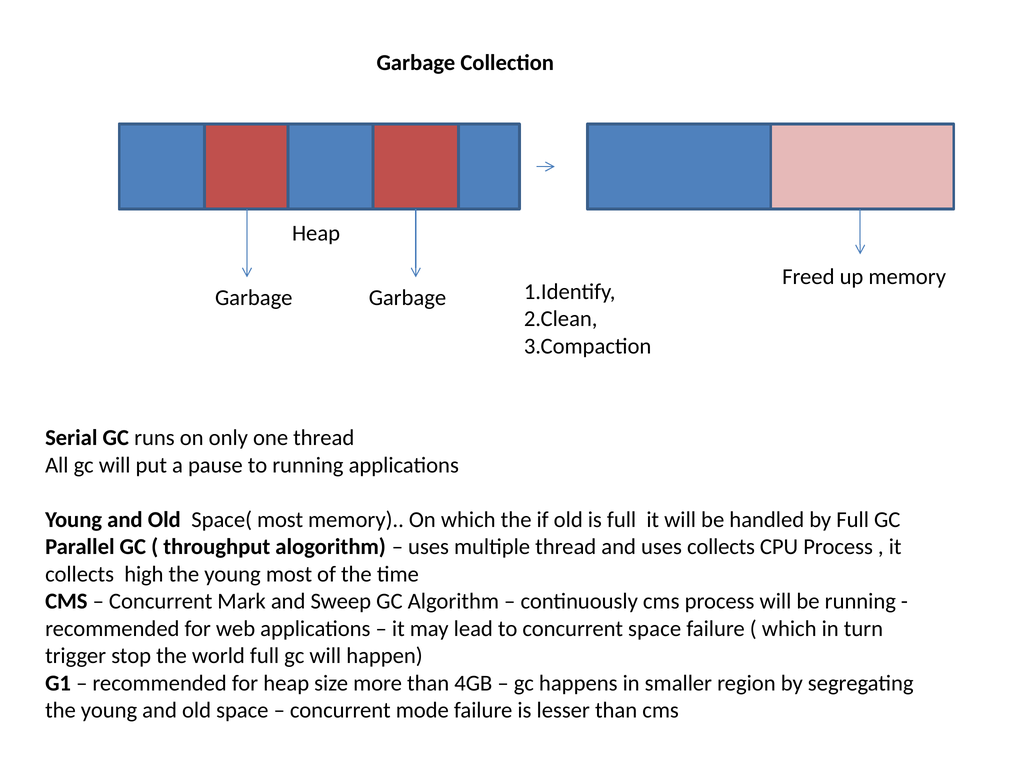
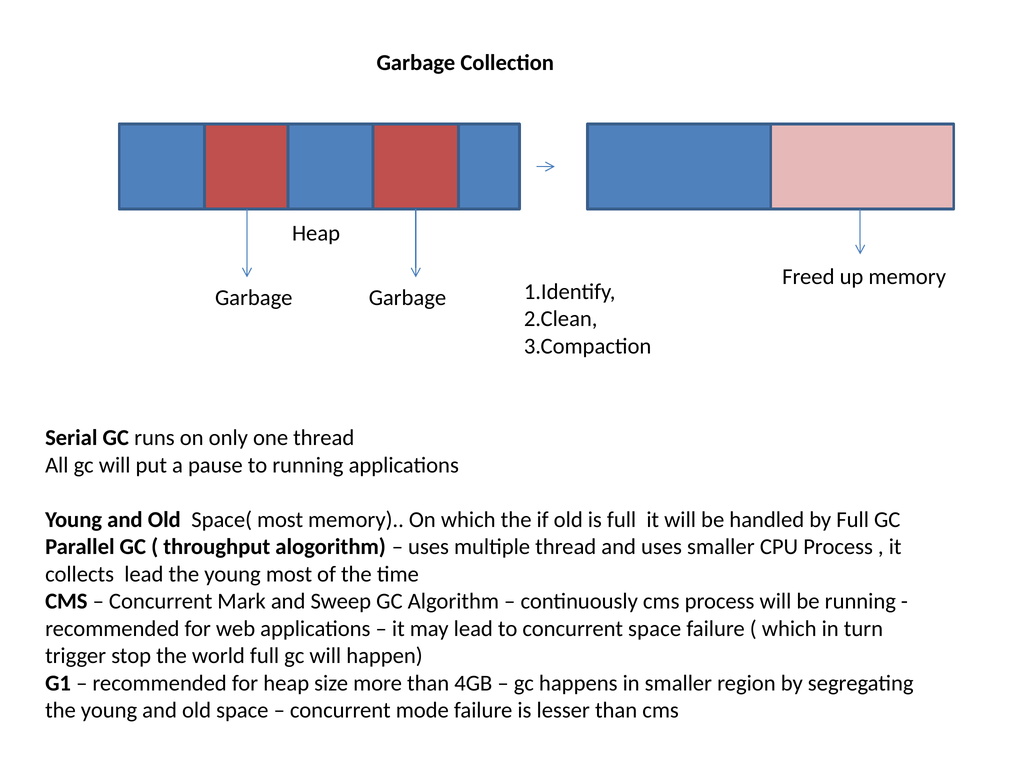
uses collects: collects -> smaller (721, 547)
collects high: high -> lead (144, 574)
